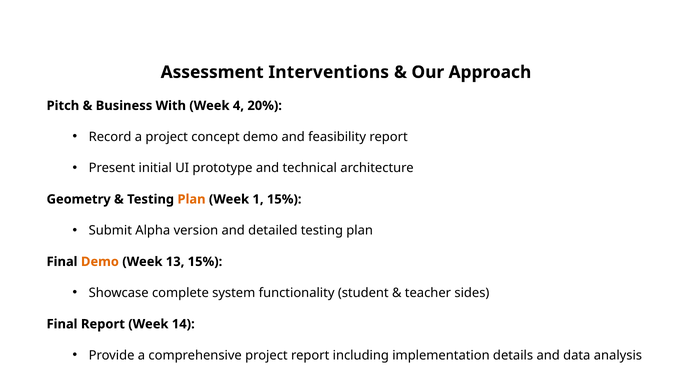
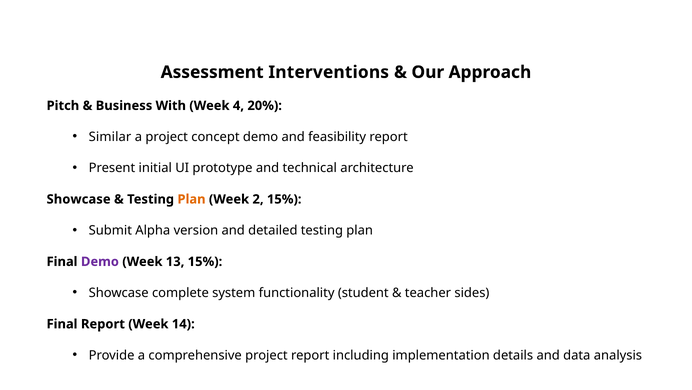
Record: Record -> Similar (110, 137)
Geometry: Geometry -> Showcase (79, 199)
1: 1 -> 2 (258, 199)
Demo colour: orange -> purple (100, 261)
